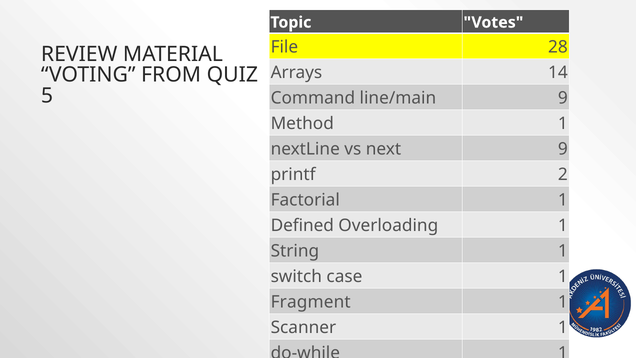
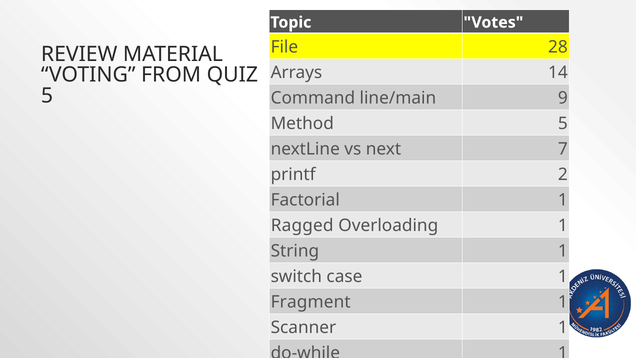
Method 1: 1 -> 5 (563, 123)
next 9: 9 -> 7 (563, 149)
Defined: Defined -> Ragged (302, 225)
